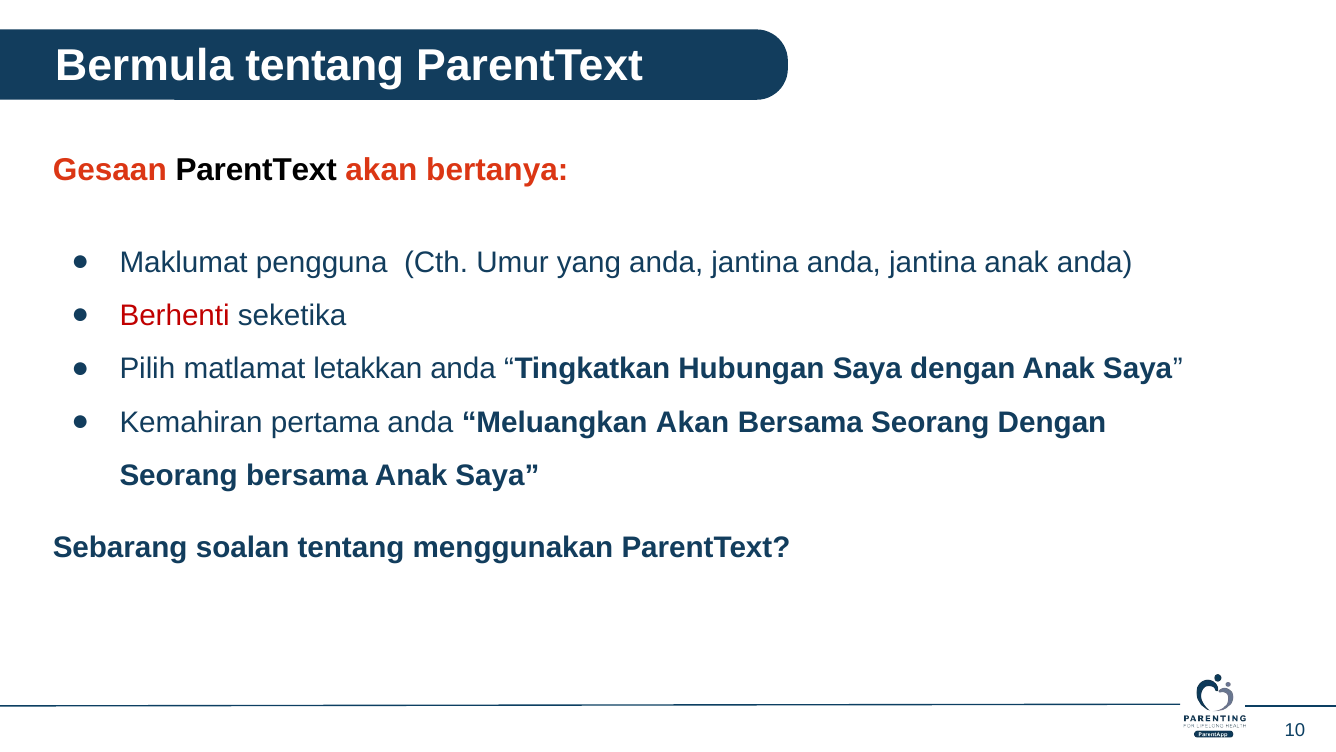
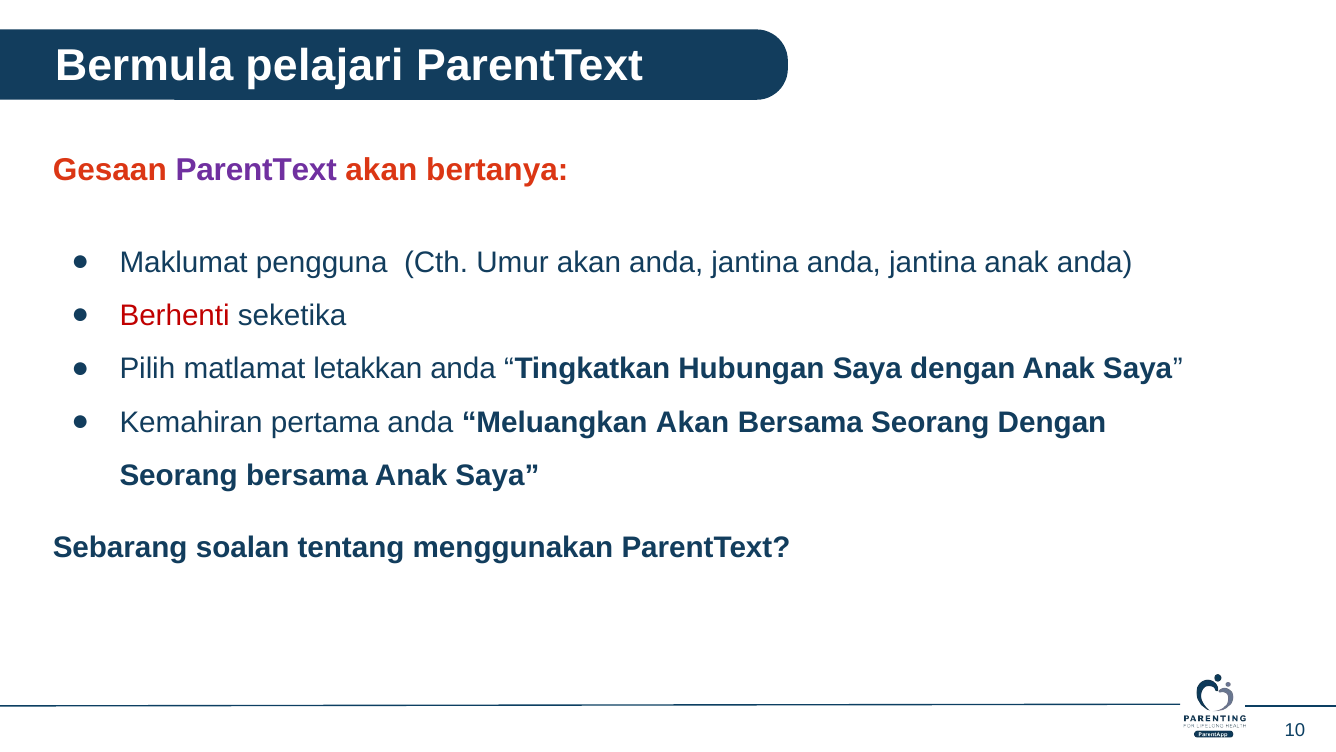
Bermula tentang: tentang -> pelajari (324, 65)
ParentText colour: black -> purple (256, 170)
Umur yang: yang -> akan (589, 262)
